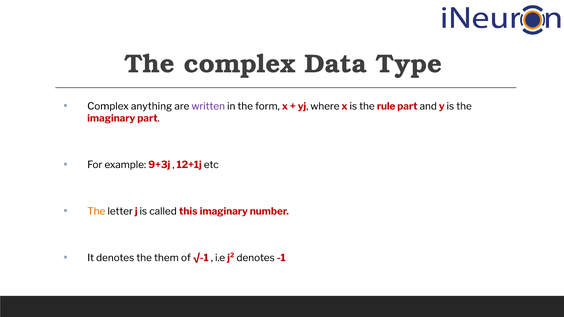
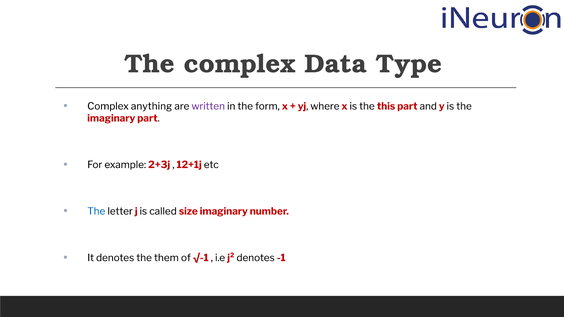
rule: rule -> this (386, 106)
9+3j: 9+3j -> 2+3j (159, 165)
The colour: orange -> blue (96, 211)
this: this -> size (188, 211)
